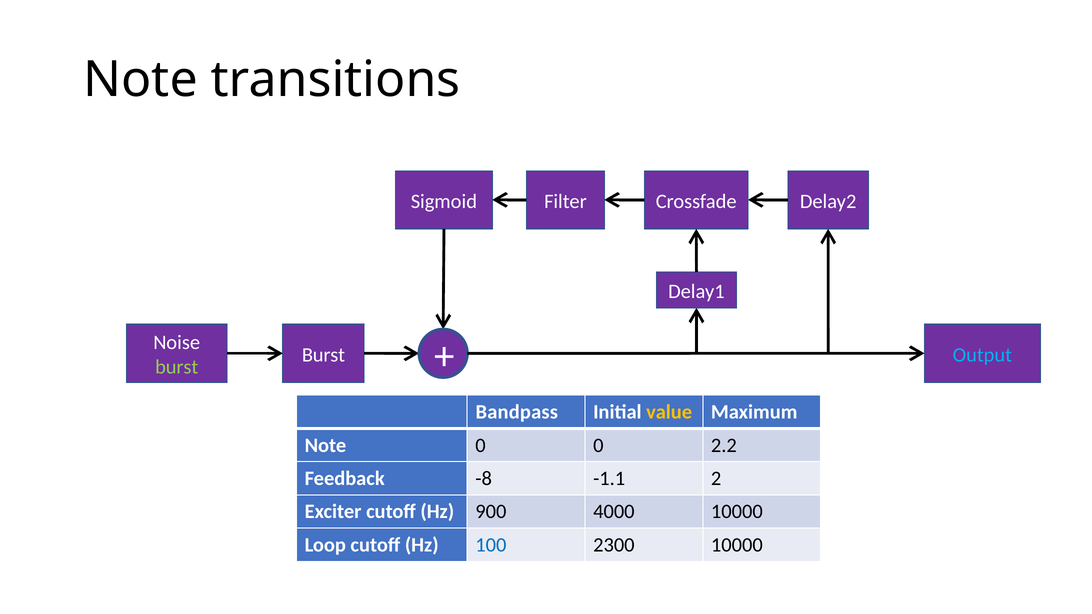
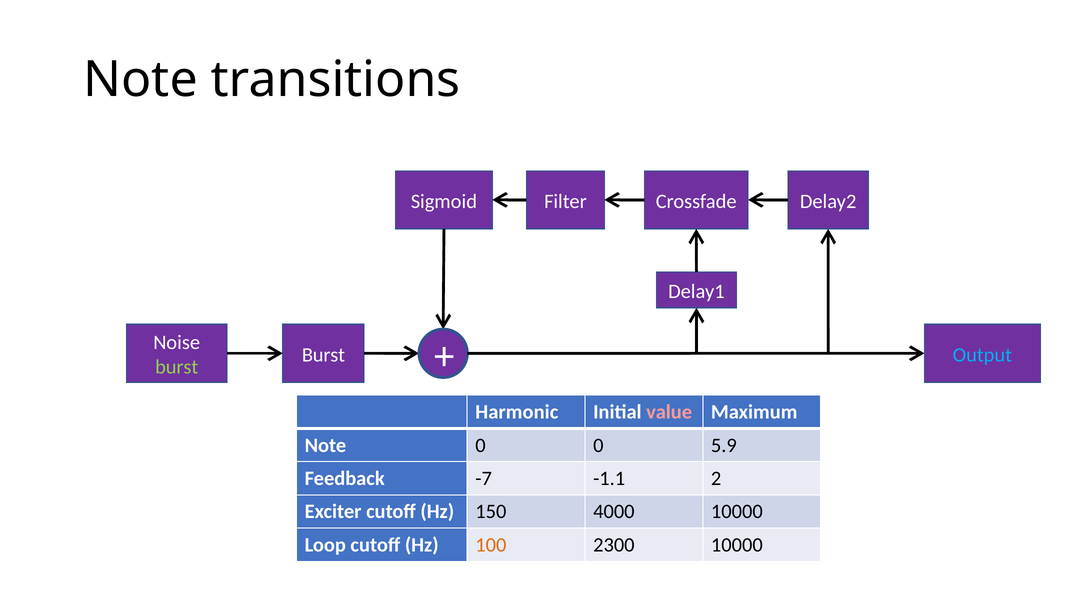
Bandpass: Bandpass -> Harmonic (517, 412)
value colour: yellow -> pink (669, 412)
2.2: 2.2 -> 5.9 (724, 445)
-8: -8 -> -7 (484, 479)
900: 900 -> 150 (491, 512)
100 colour: blue -> orange (491, 545)
